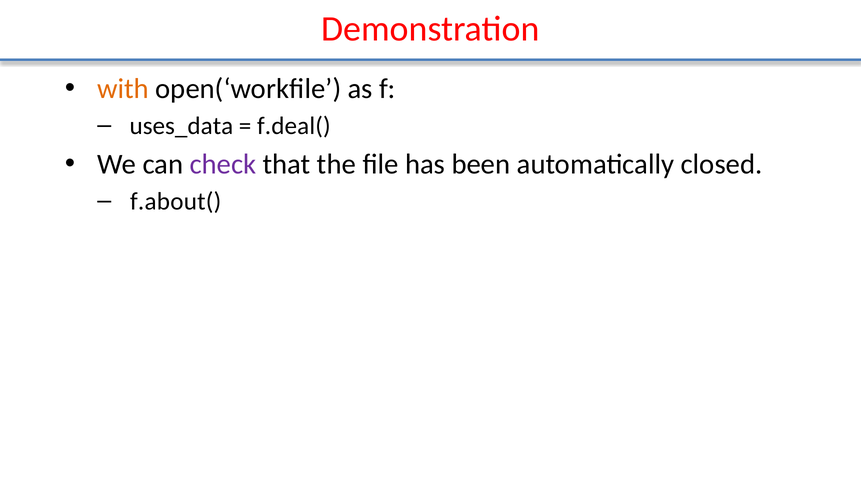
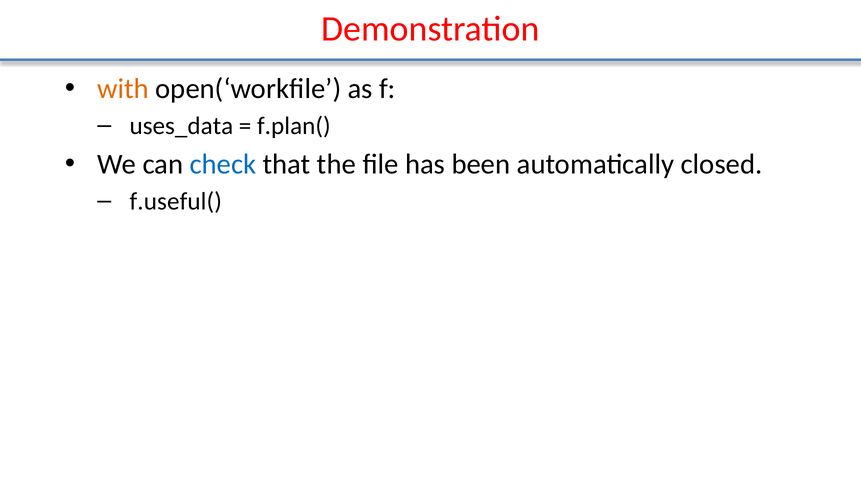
f.deal(: f.deal( -> f.plan( (294, 126)
check colour: purple -> blue (223, 164)
f.about(: f.about( -> f.useful( (176, 201)
